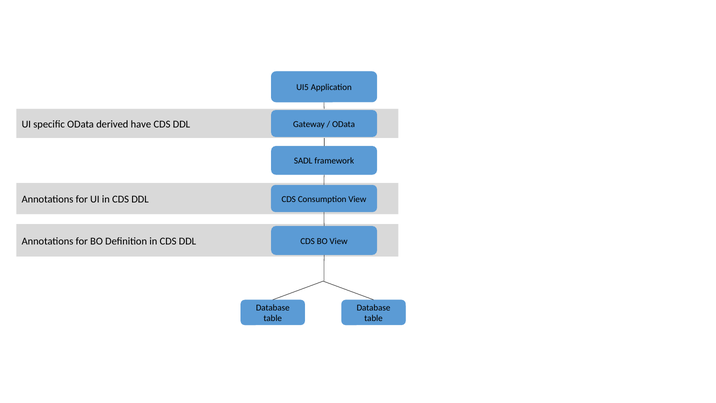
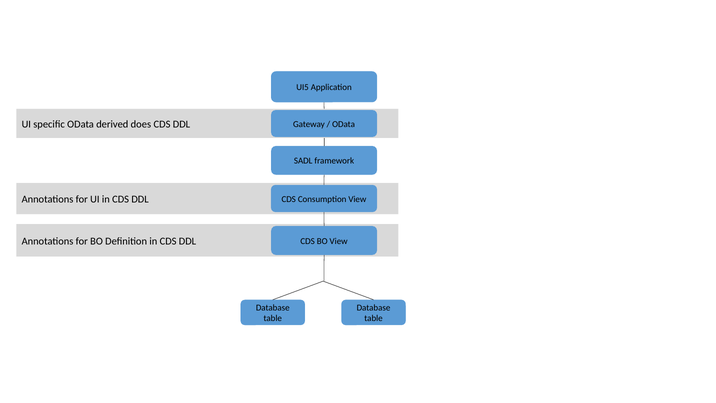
have: have -> does (141, 124)
